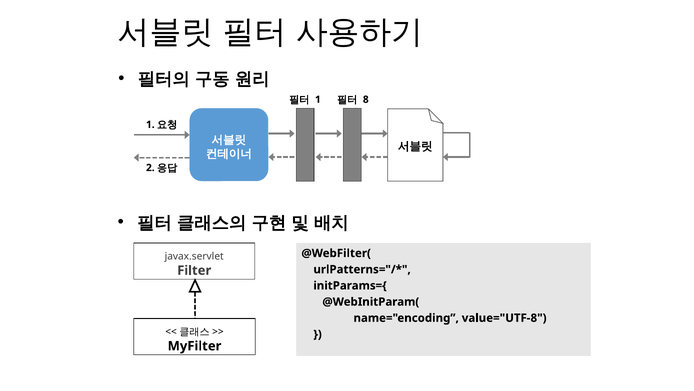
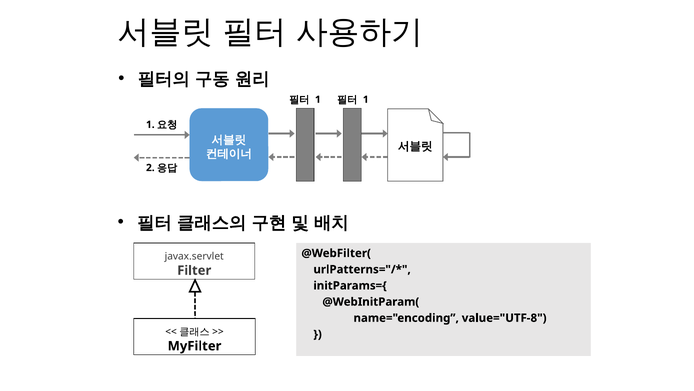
8: 8 -> 1 (366, 99)
